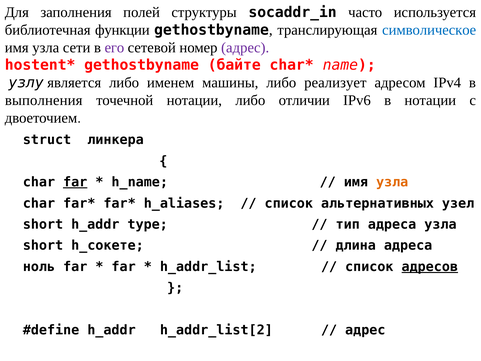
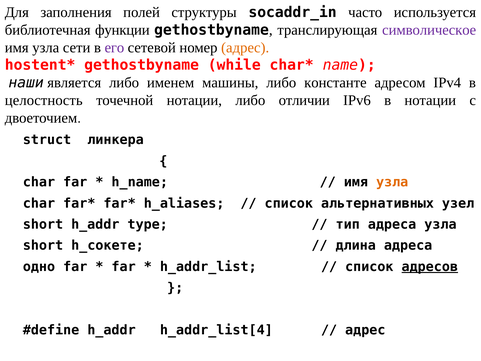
символическое colour: blue -> purple (429, 30)
адрес colour: purple -> orange (245, 47)
байте: байте -> while (234, 65)
узлу: узлу -> наши (26, 83)
реализует: реализует -> константе (335, 83)
выполнения: выполнения -> целостность (44, 100)
far underline: present -> none (75, 182)
ноль: ноль -> одно (39, 267)
h_addr_list[2: h_addr_list[2 -> h_addr_list[4 (216, 330)
